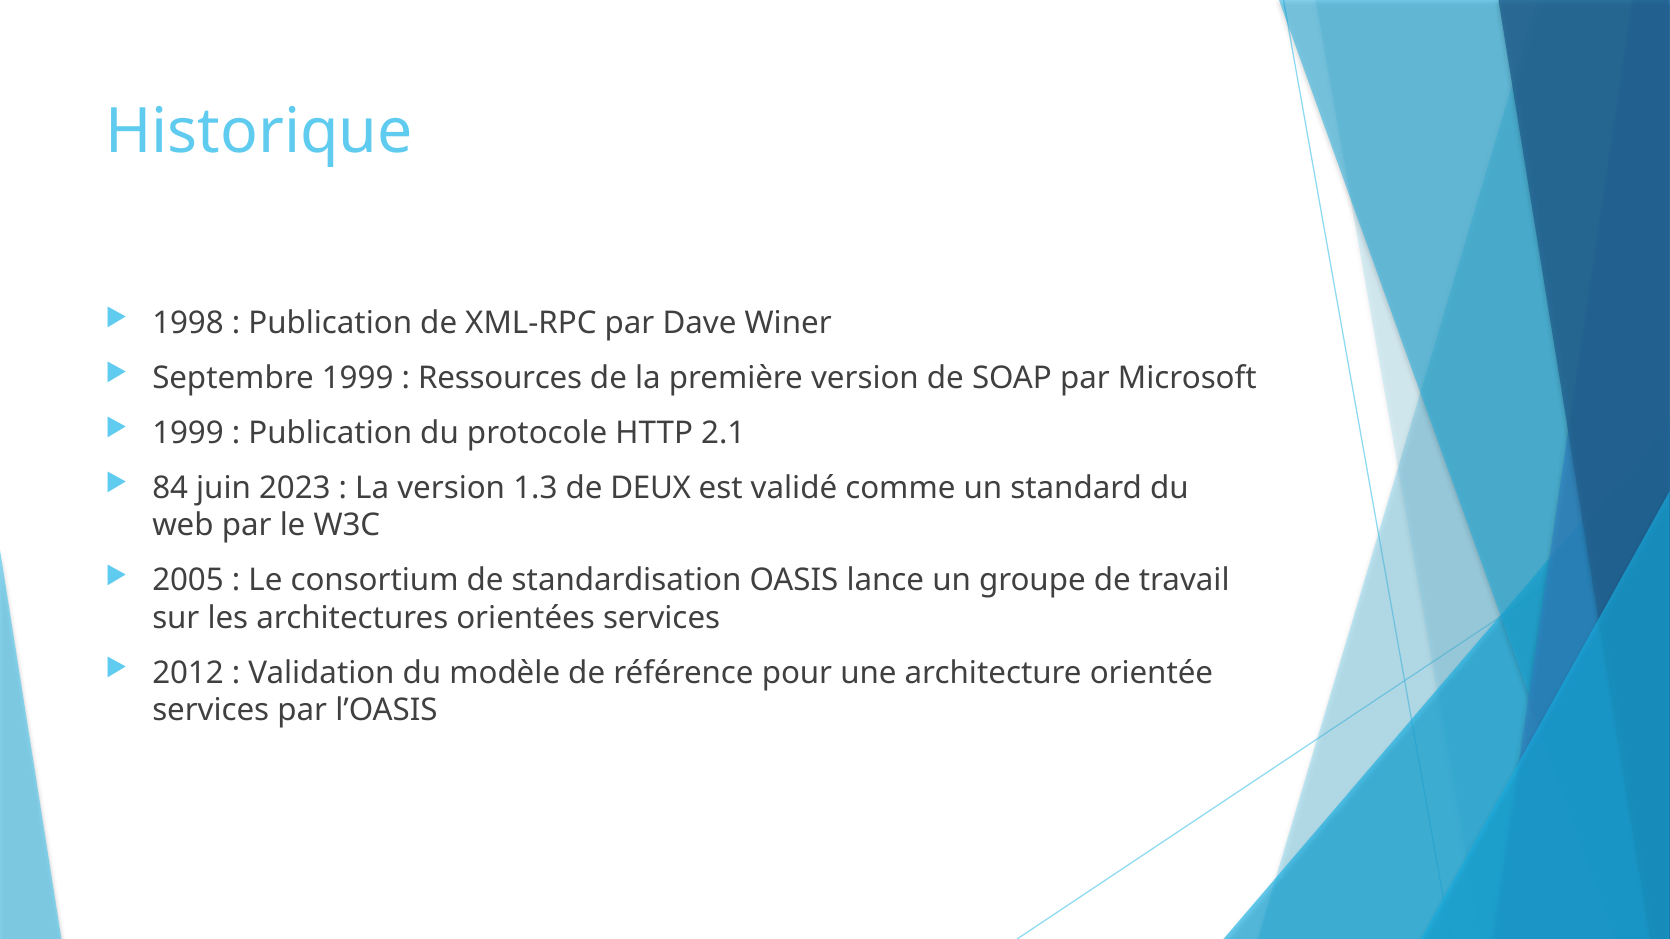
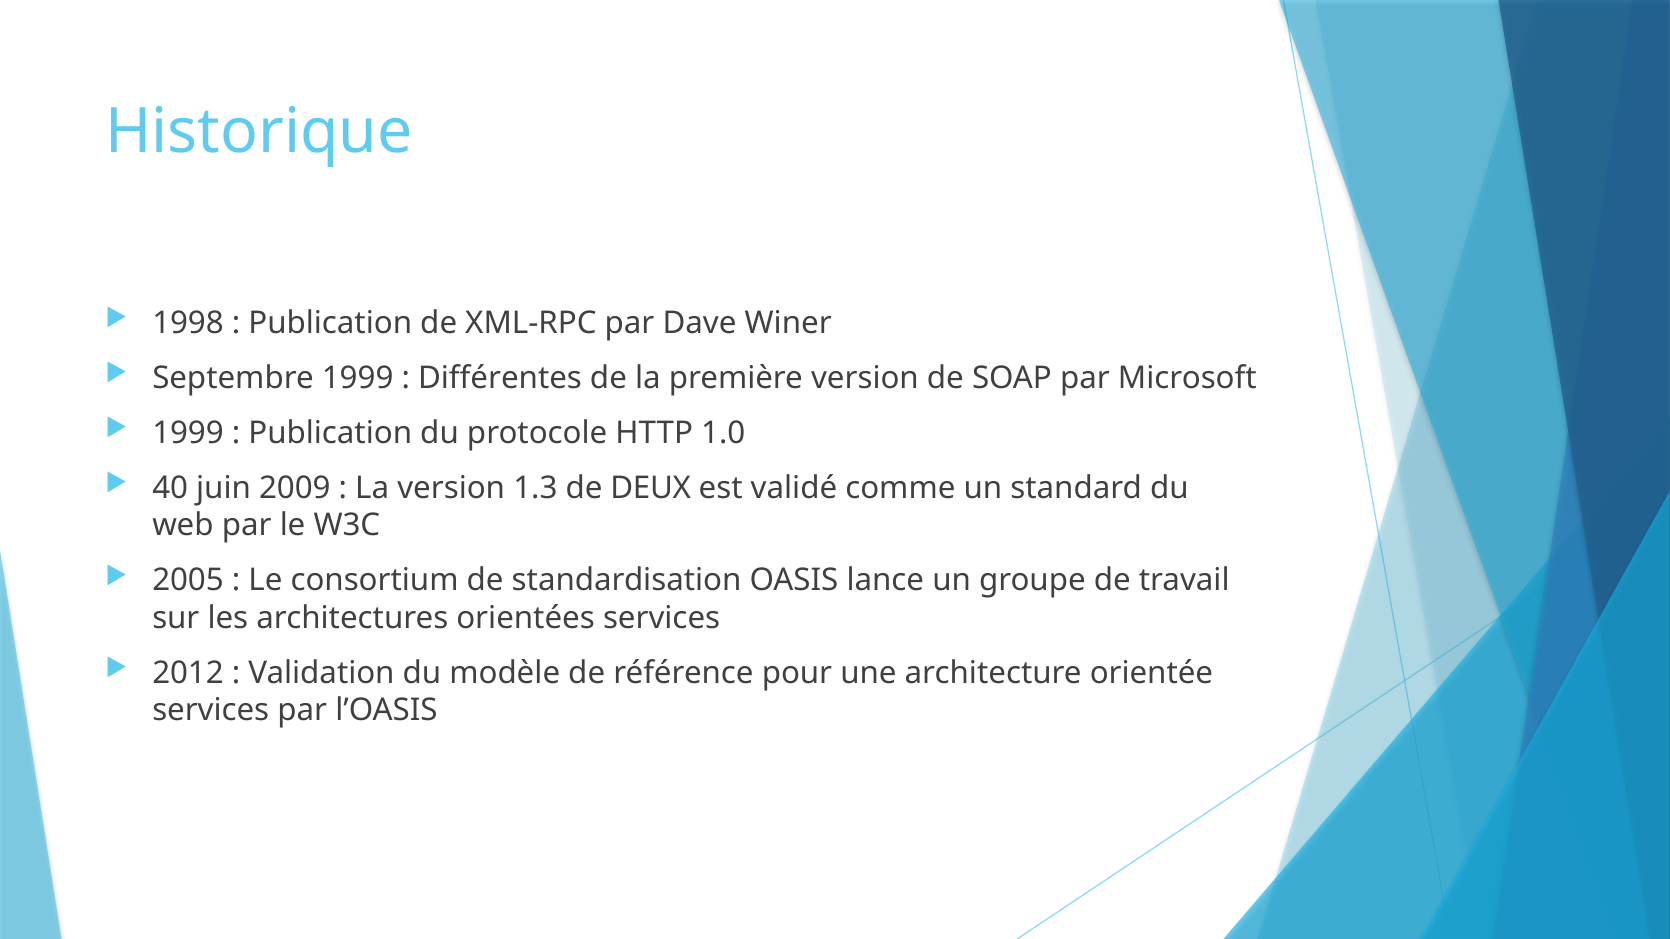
Ressources: Ressources -> Différentes (500, 378)
2.1: 2.1 -> 1.0 (723, 433)
84: 84 -> 40 (170, 488)
2023: 2023 -> 2009 (295, 488)
